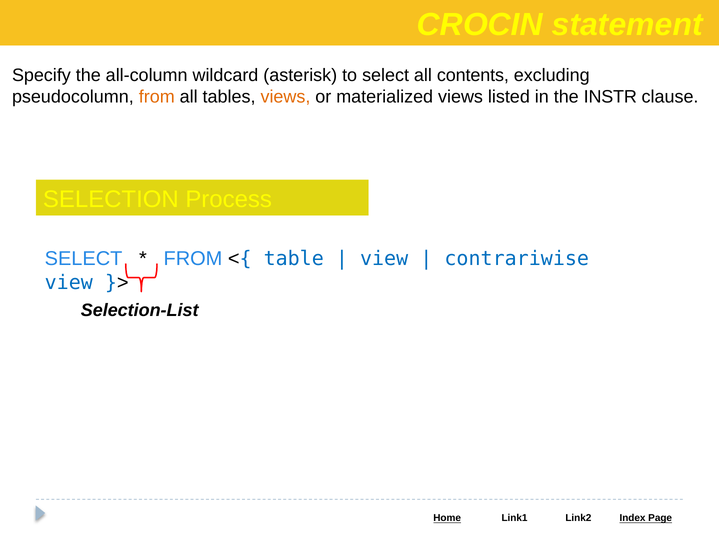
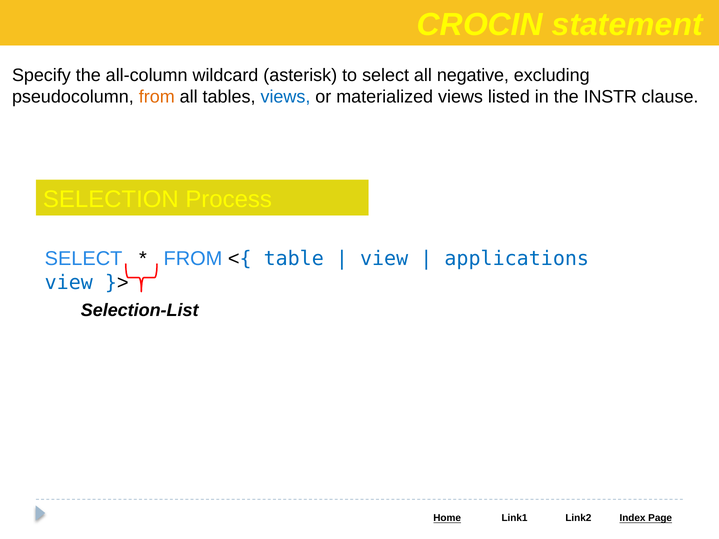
contents: contents -> negative (473, 75)
views colour: orange -> blue (285, 97)
contrariwise: contrariwise -> applications (517, 259)
